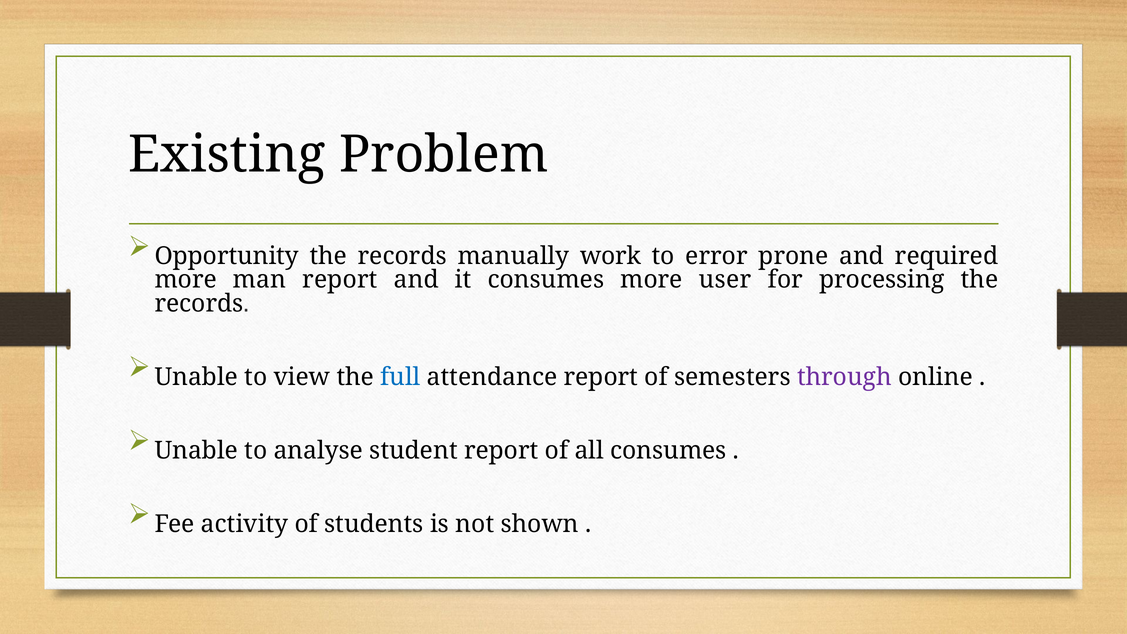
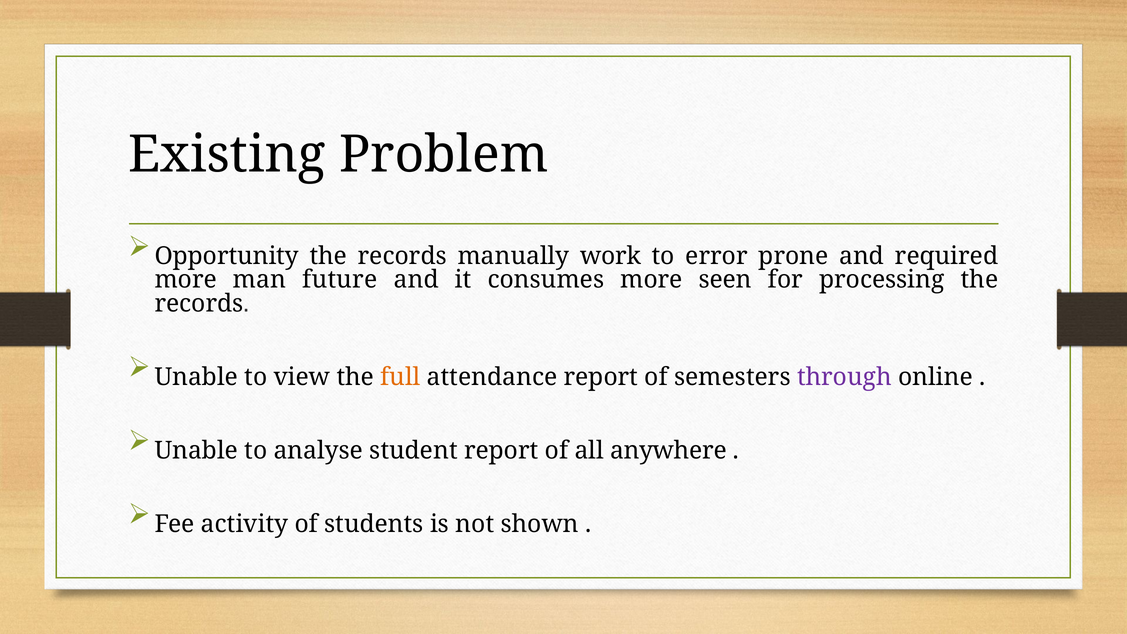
man report: report -> future (340, 280)
user: user -> seen (725, 280)
full colour: blue -> orange (400, 377)
all consumes: consumes -> anywhere (668, 450)
